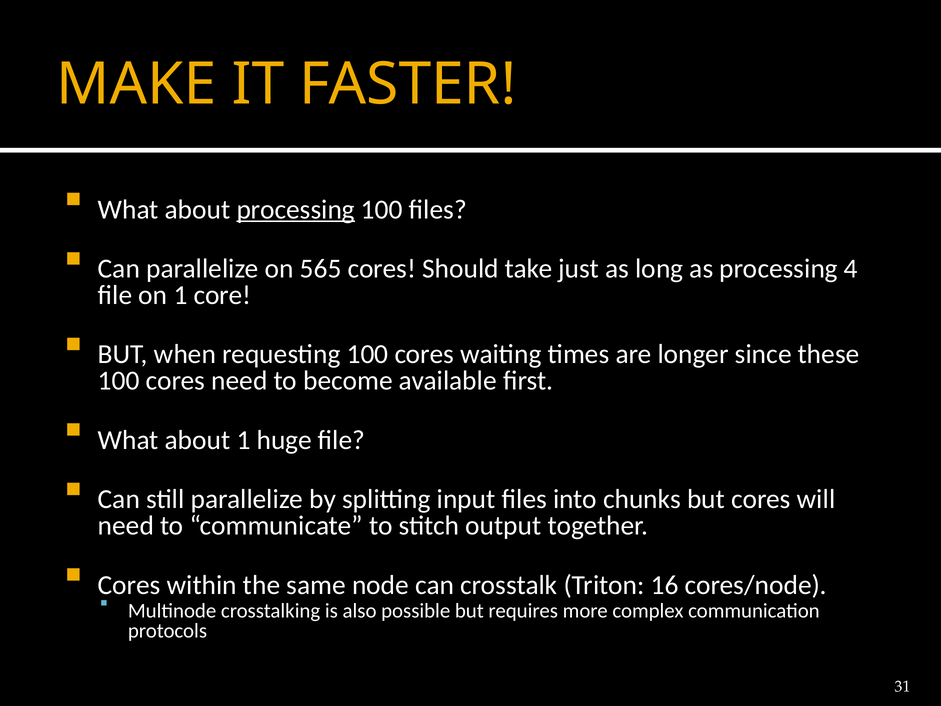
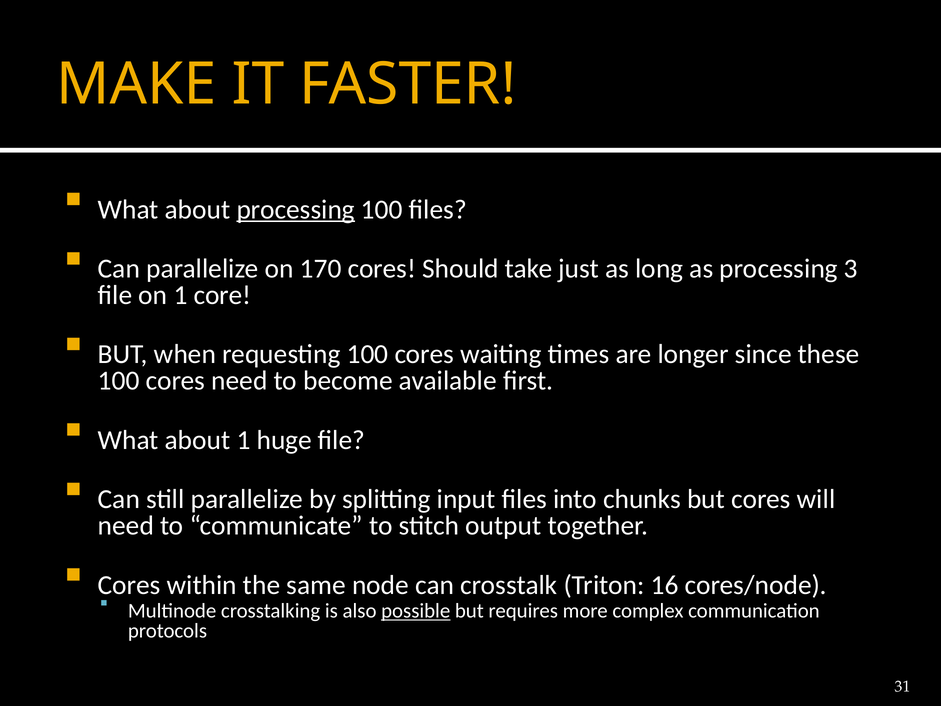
565: 565 -> 170 (321, 269)
4: 4 -> 3 (851, 269)
possible underline: none -> present (416, 611)
